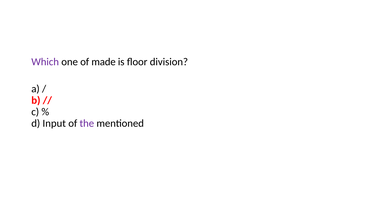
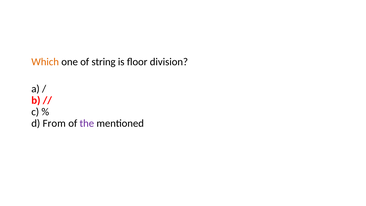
Which colour: purple -> orange (45, 62)
made: made -> string (104, 62)
Input: Input -> From (54, 123)
